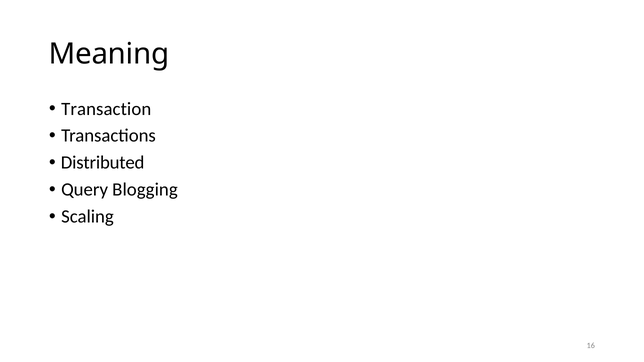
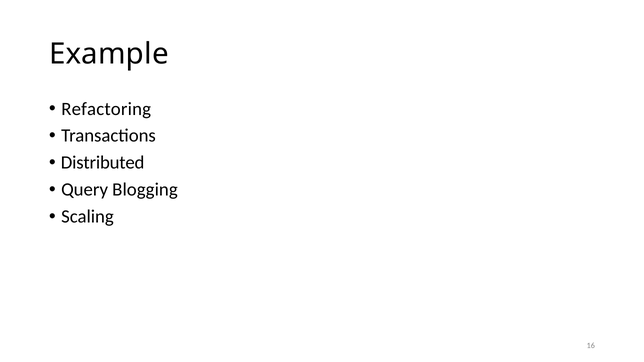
Meaning: Meaning -> Example (109, 54)
Transaction: Transaction -> Refactoring (106, 109)
